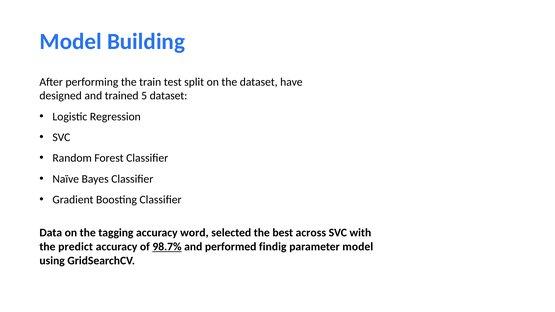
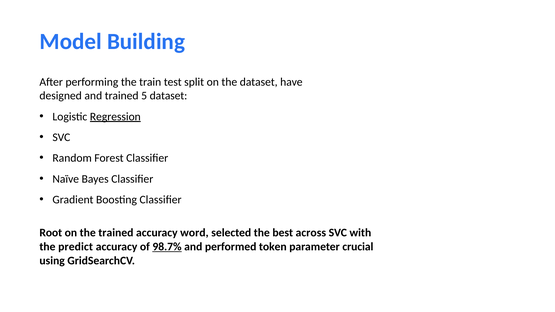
Regression underline: none -> present (115, 117)
Data: Data -> Root (51, 233)
the tagging: tagging -> trained (116, 233)
findig: findig -> token (273, 247)
parameter model: model -> crucial (358, 247)
